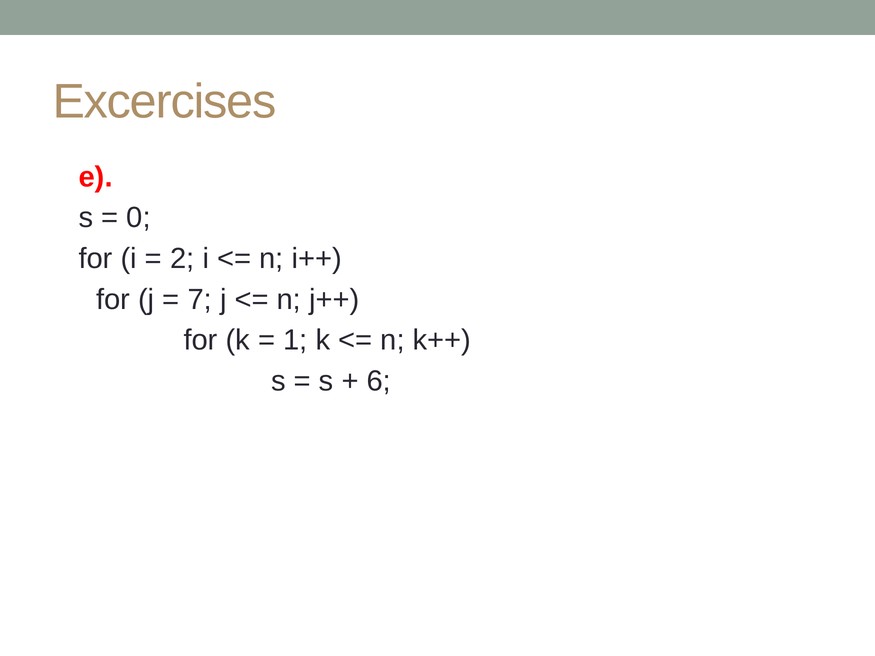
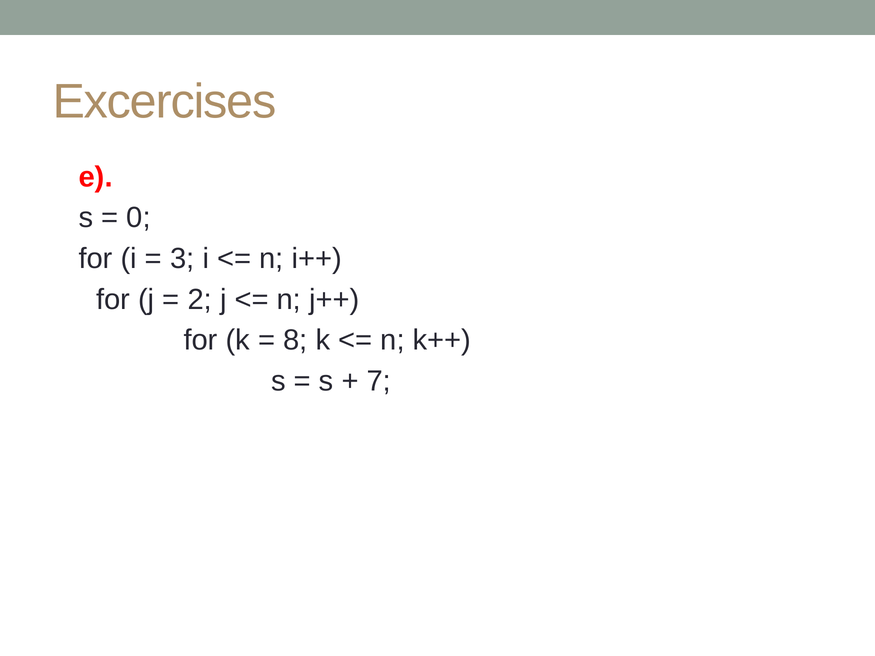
2: 2 -> 3 (182, 259)
7: 7 -> 2 (200, 300)
1: 1 -> 8 (295, 340)
6: 6 -> 7 (379, 381)
